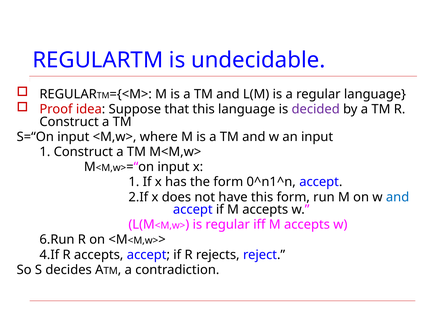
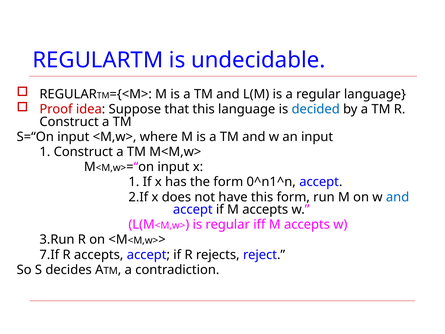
decided colour: purple -> blue (316, 109)
6.Run: 6.Run -> 3.Run (57, 239)
4.If: 4.If -> 7.If (49, 255)
